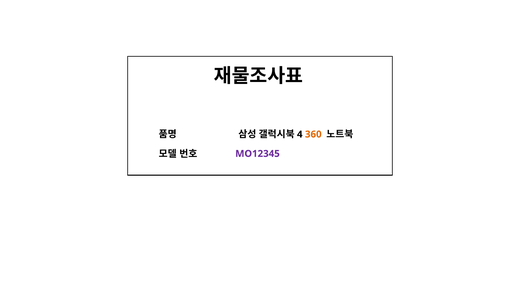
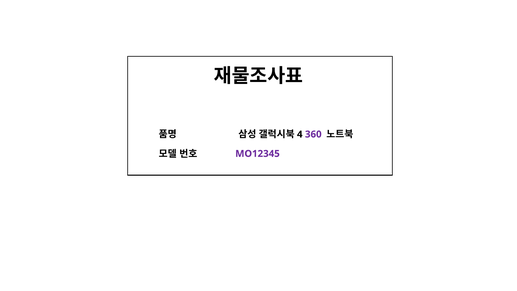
360 colour: orange -> purple (313, 134)
